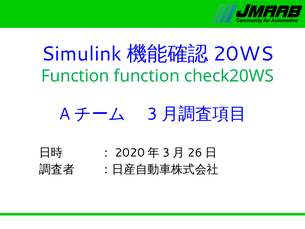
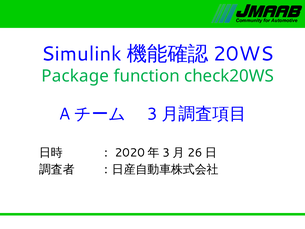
Function: Function -> Package (75, 76)
